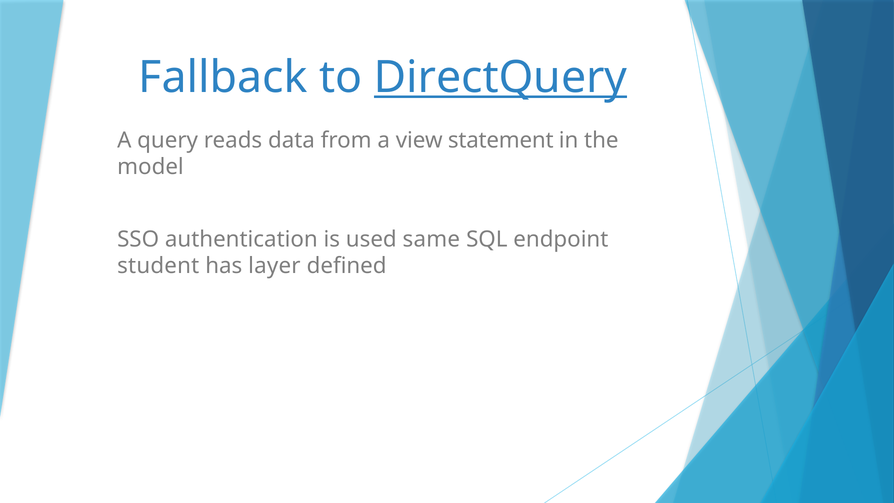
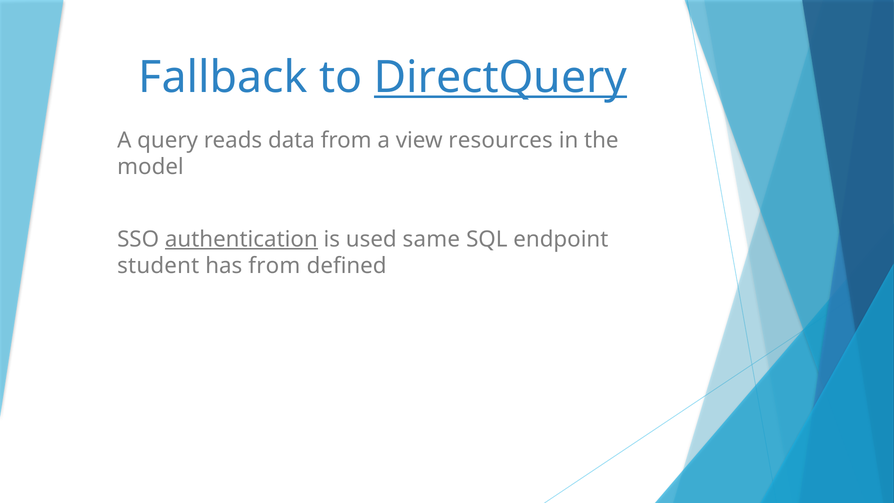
statement: statement -> resources (501, 140)
authentication underline: none -> present (241, 239)
has layer: layer -> from (274, 266)
